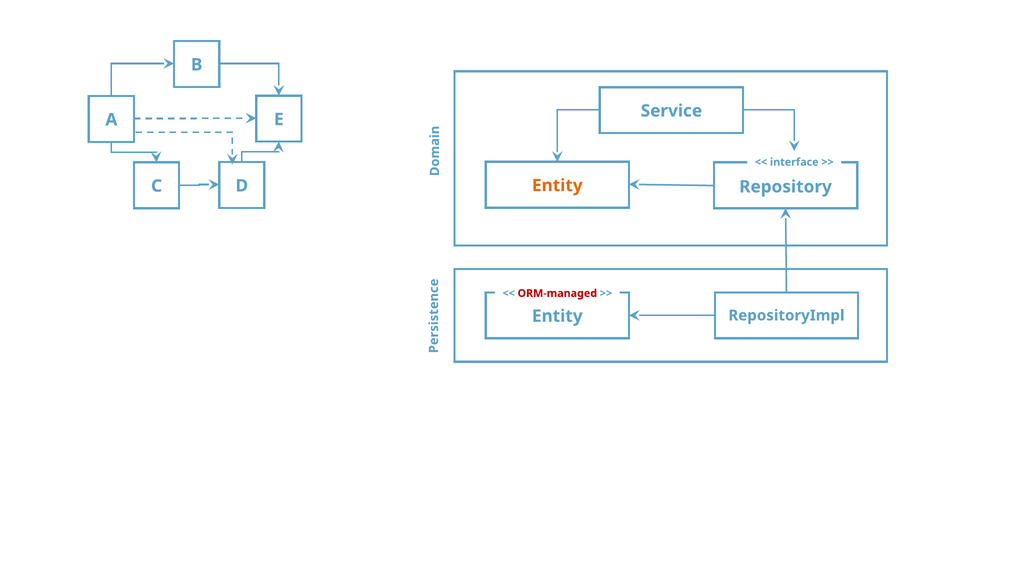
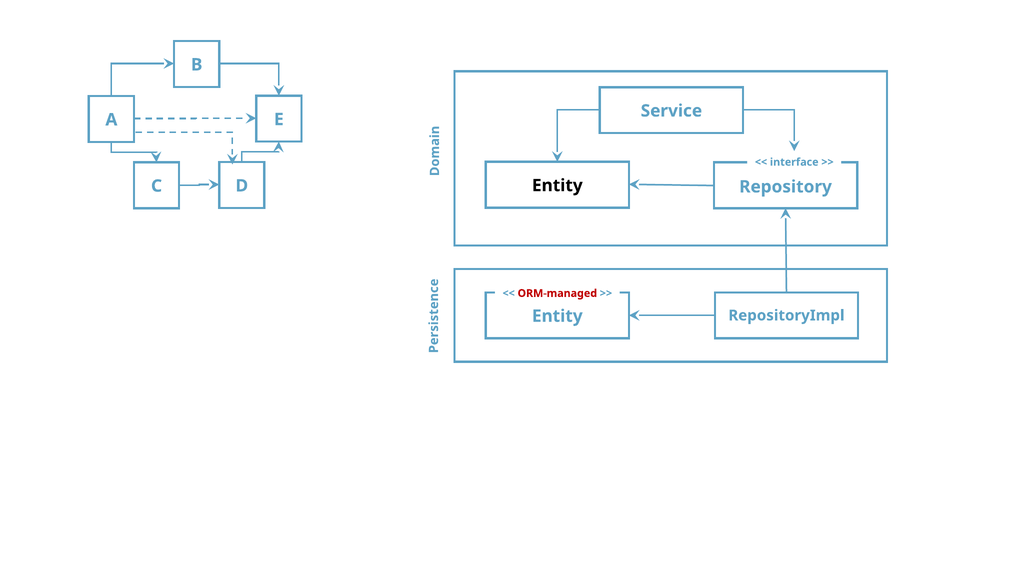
Entity colour: orange -> black (557, 185)
